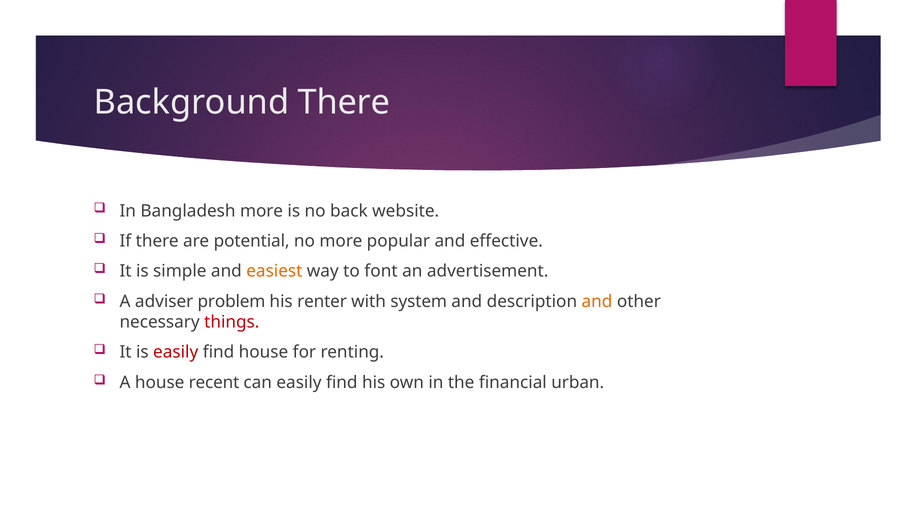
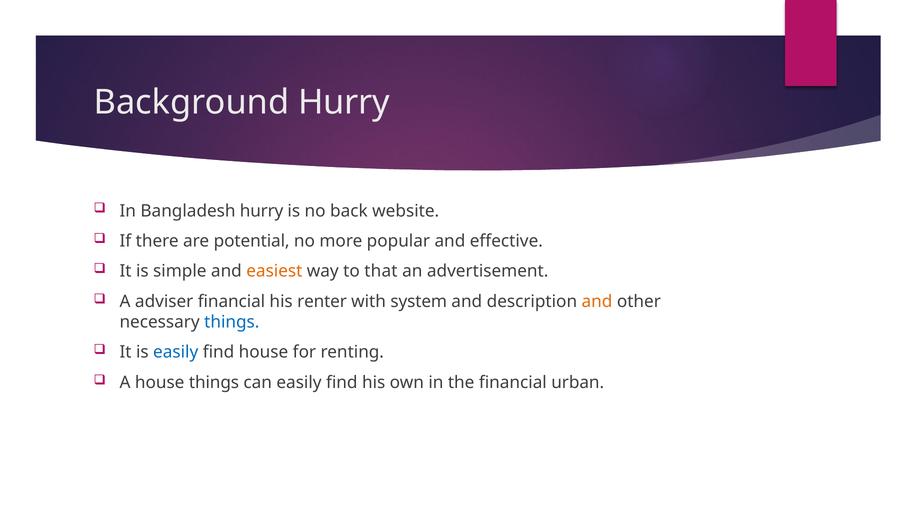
Background There: There -> Hurry (344, 102)
Bangladesh more: more -> hurry (262, 211)
font: font -> that (381, 271)
adviser problem: problem -> financial (231, 301)
things colour: red -> blue (232, 322)
easily colour: red -> blue (176, 352)
house recent: recent -> things (214, 382)
